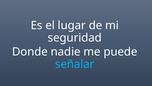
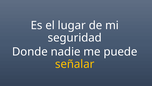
señalar colour: light blue -> yellow (75, 64)
